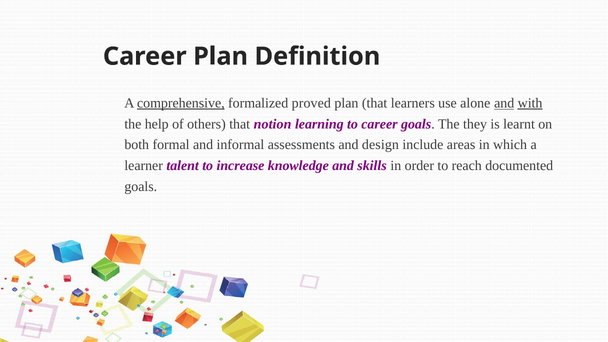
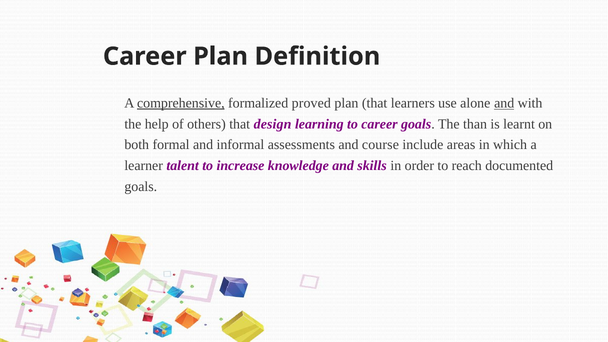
with underline: present -> none (530, 103)
notion: notion -> design (273, 124)
they: they -> than (475, 124)
design: design -> course (380, 145)
